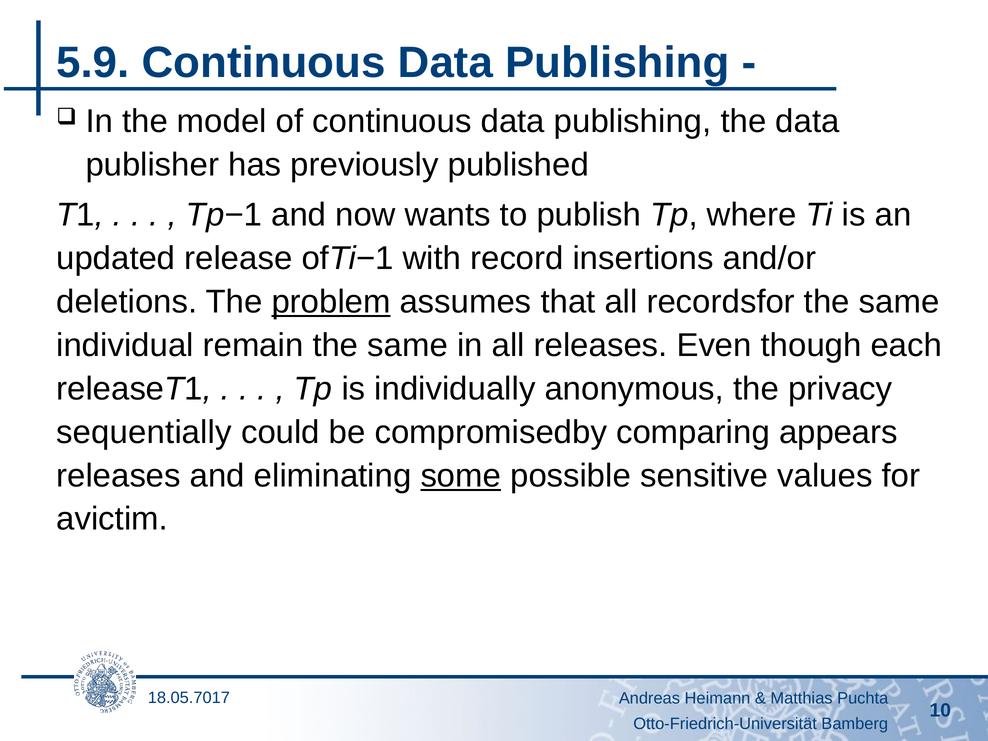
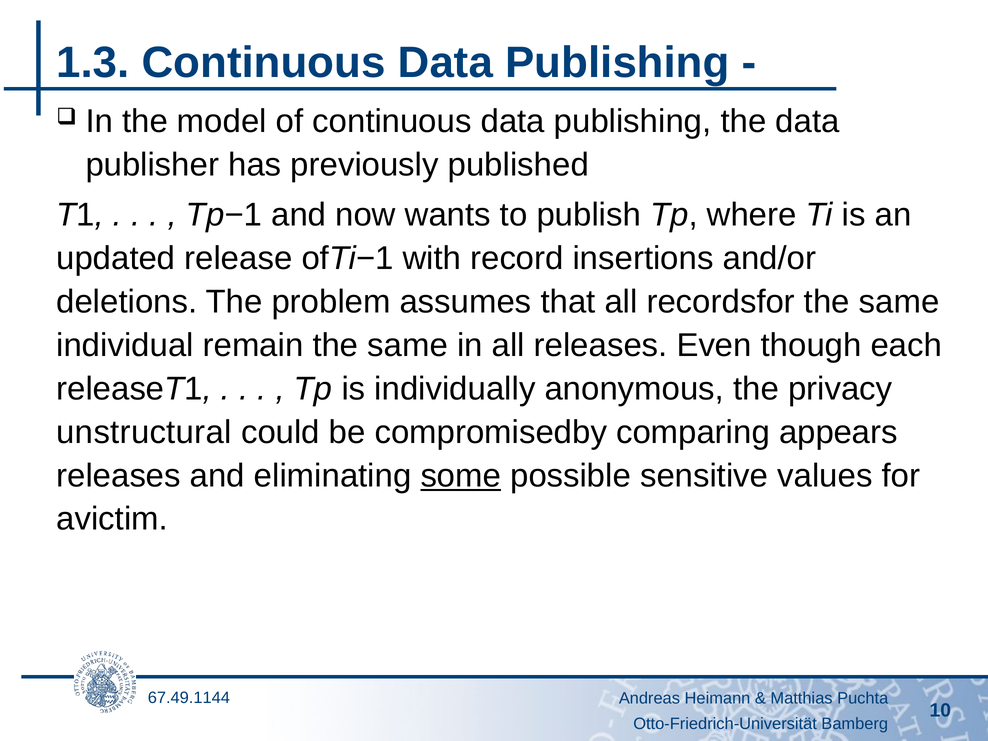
5.9: 5.9 -> 1.3 (93, 63)
problem underline: present -> none (331, 302)
sequentially: sequentially -> unstructural (144, 432)
18.05.7017: 18.05.7017 -> 67.49.1144 (189, 698)
